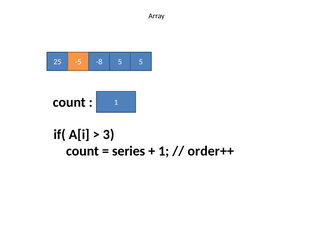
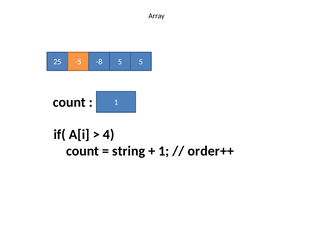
3: 3 -> 4 (109, 134)
series: series -> string (129, 151)
